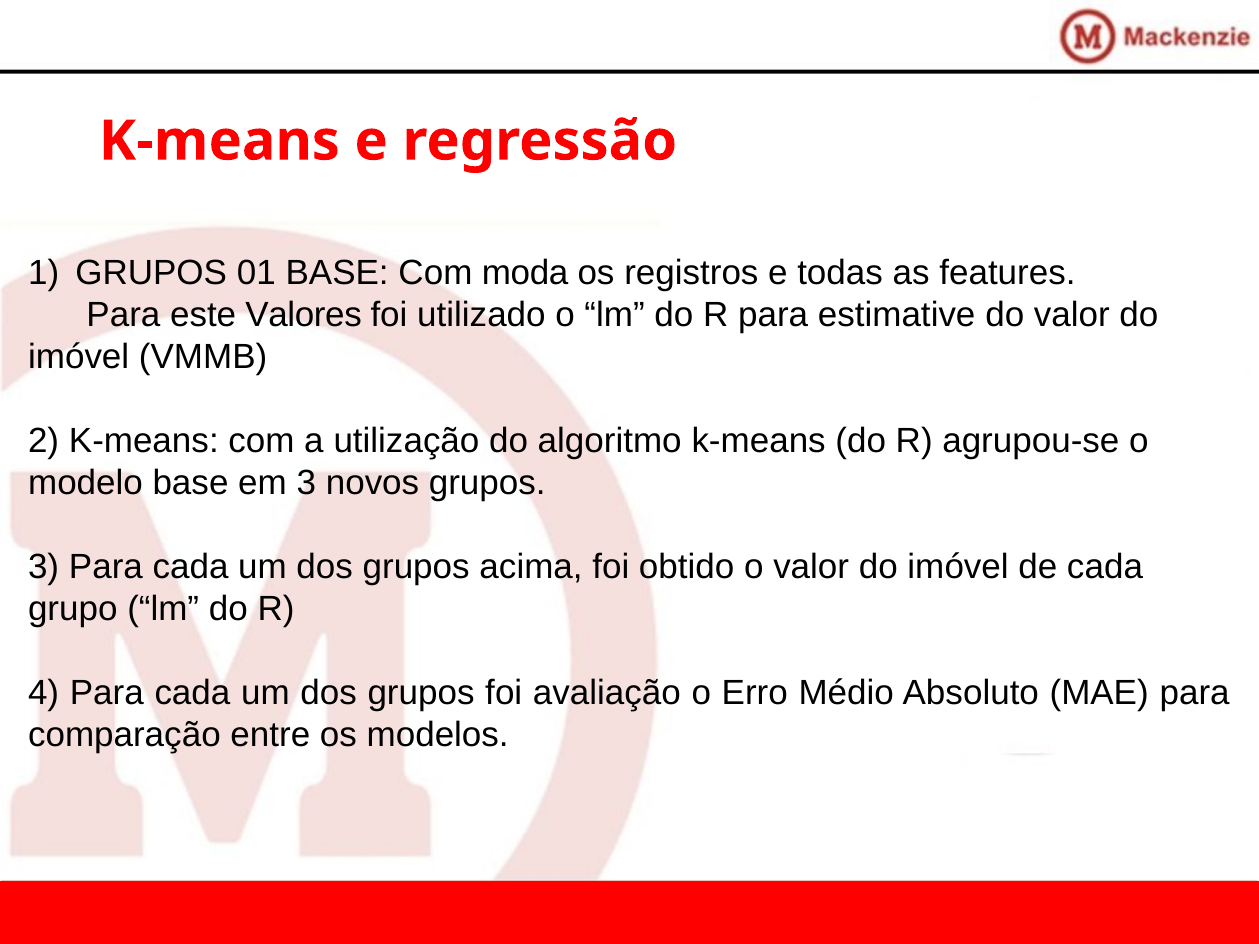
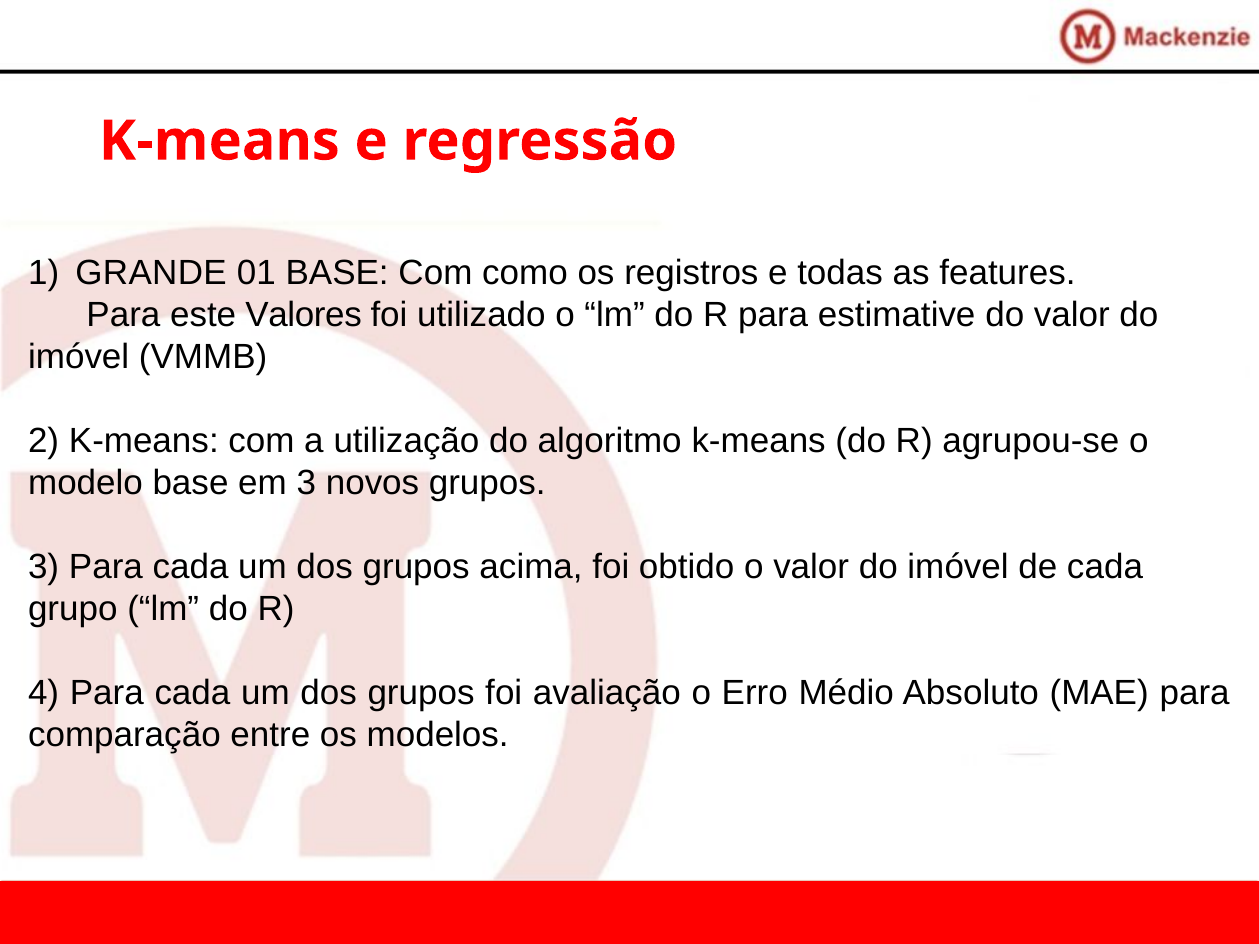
GRUPOS: GRUPOS -> GRANDE (151, 273)
moda: moda -> como (525, 273)
